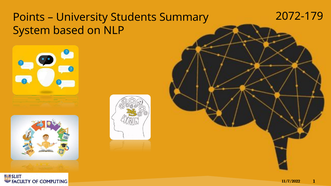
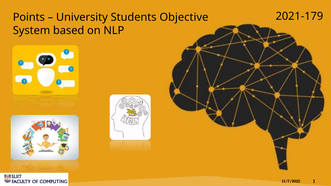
2072-179: 2072-179 -> 2021-179 (299, 16)
Summary: Summary -> Objective (184, 17)
